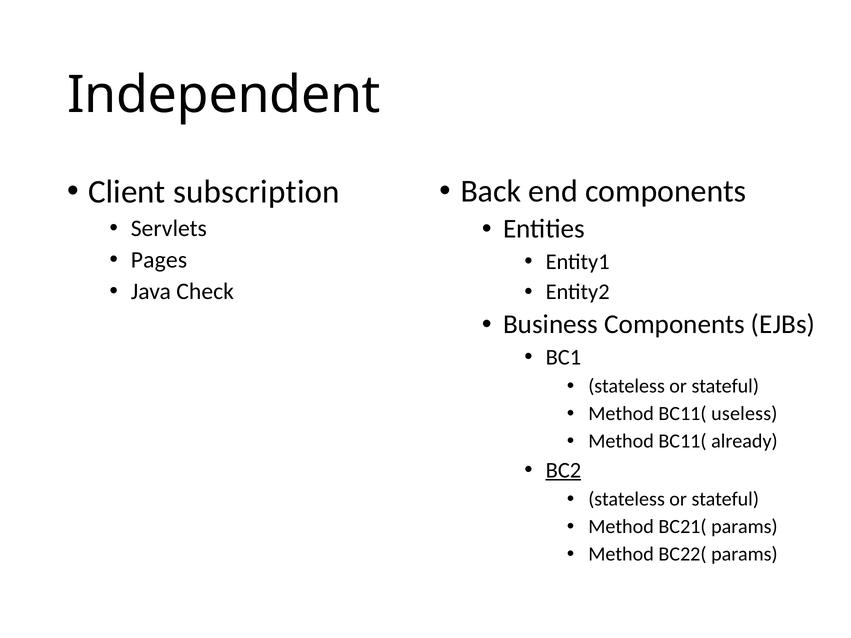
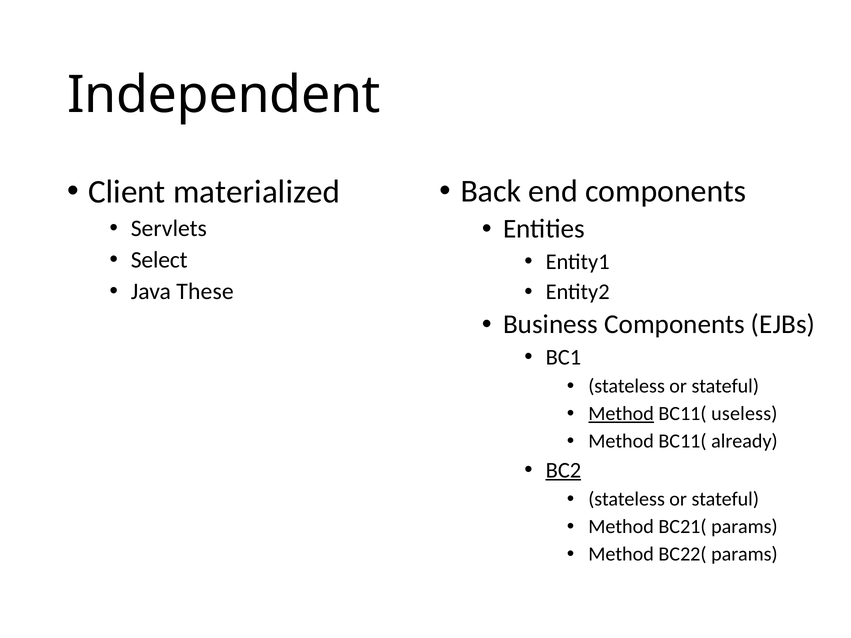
subscription: subscription -> materialized (257, 192)
Pages: Pages -> Select (159, 260)
Check: Check -> These (205, 291)
Method underline: none -> present (621, 414)
